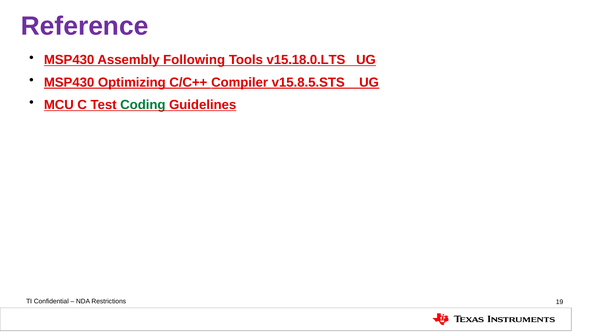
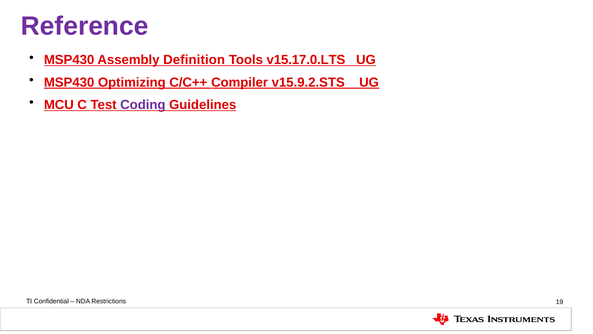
Following: Following -> Definition (194, 60)
v15.18.0.LTS: v15.18.0.LTS -> v15.17.0.LTS (306, 60)
v15.8.5.STS: v15.8.5.STS -> v15.9.2.STS (308, 82)
Coding colour: green -> purple (143, 105)
